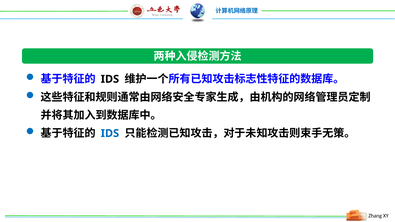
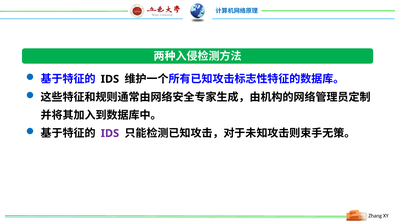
IDS colour: blue -> purple (110, 133)
